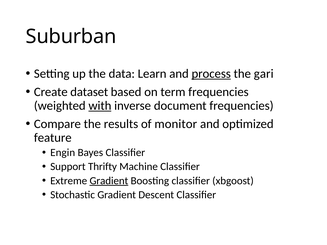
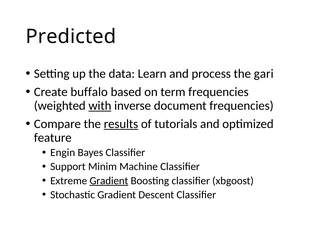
Suburban: Suburban -> Predicted (71, 37)
process underline: present -> none (211, 74)
dataset: dataset -> buffalo (89, 92)
results underline: none -> present (121, 124)
monitor: monitor -> tutorials (176, 124)
Thrifty: Thrifty -> Minim (102, 167)
